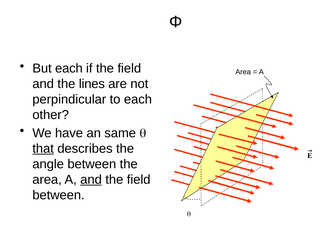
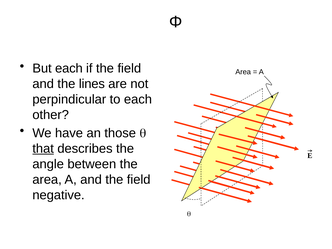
same: same -> those (120, 133)
and underline: present -> none (91, 180)
between: between -> negative (58, 195)
